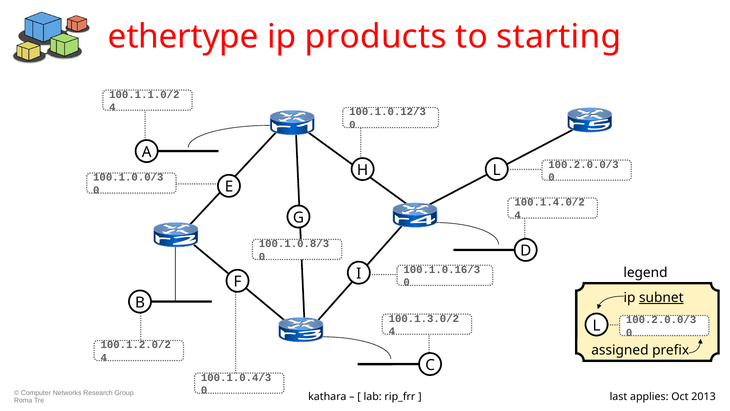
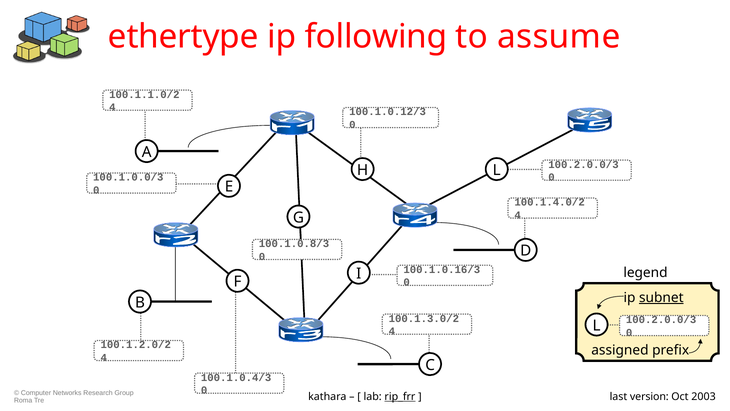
products: products -> following (376, 37)
starting: starting -> assume (559, 37)
rip_frr underline: none -> present (400, 396)
applies: applies -> version (649, 396)
2013: 2013 -> 2003 (704, 396)
